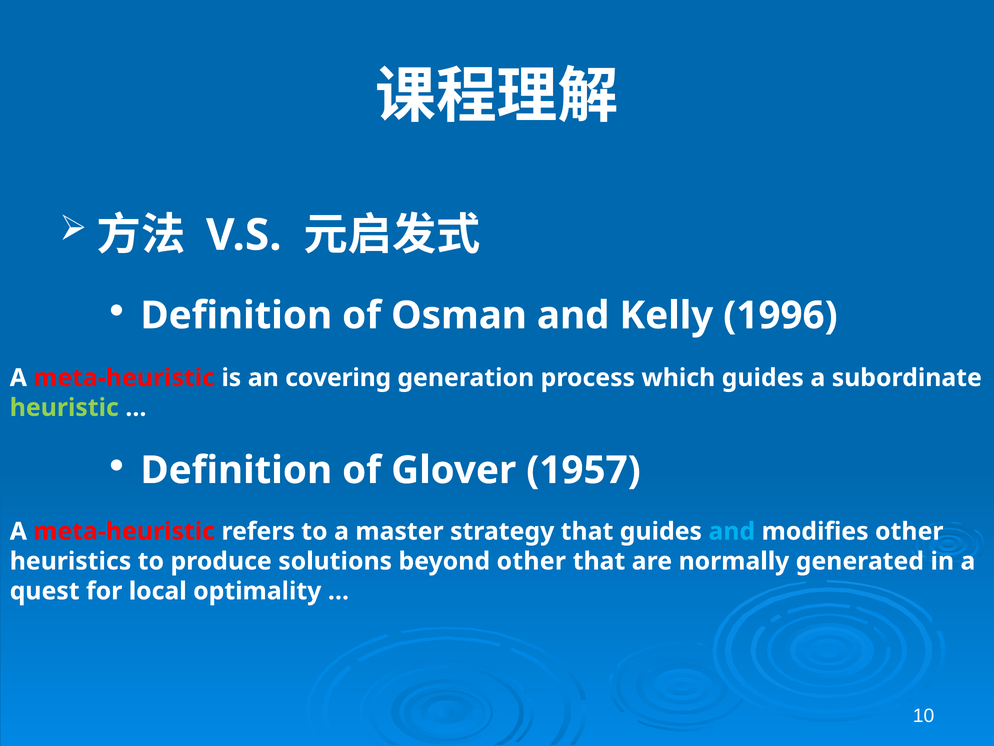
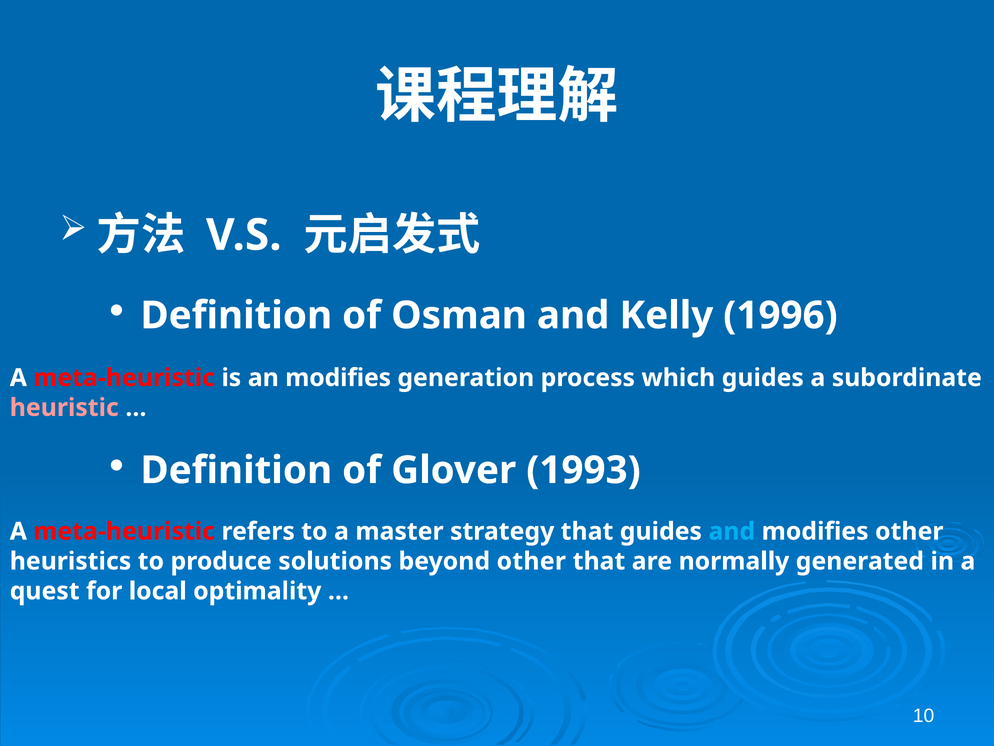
an covering: covering -> modifies (338, 378)
heuristic colour: light green -> pink (64, 407)
1957: 1957 -> 1993 (583, 470)
